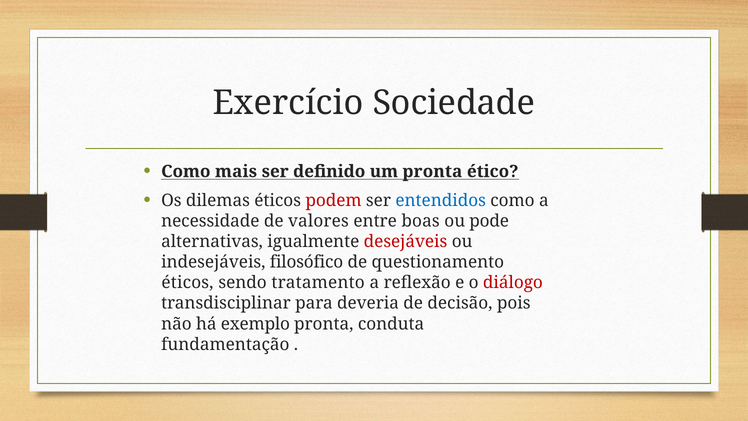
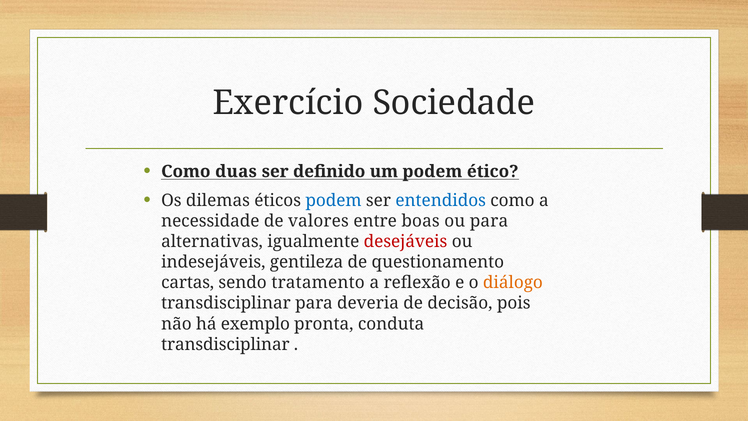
mais: mais -> duas (236, 171)
um pronta: pronta -> podem (432, 171)
podem colour: red -> blue (334, 200)
ou pode: pode -> para (489, 221)
filosófico: filosófico -> gentileza (307, 262)
éticos: éticos -> cartas (188, 283)
diálogo colour: red -> orange (513, 283)
fundamentação: fundamentação -> transdisciplinar (225, 344)
